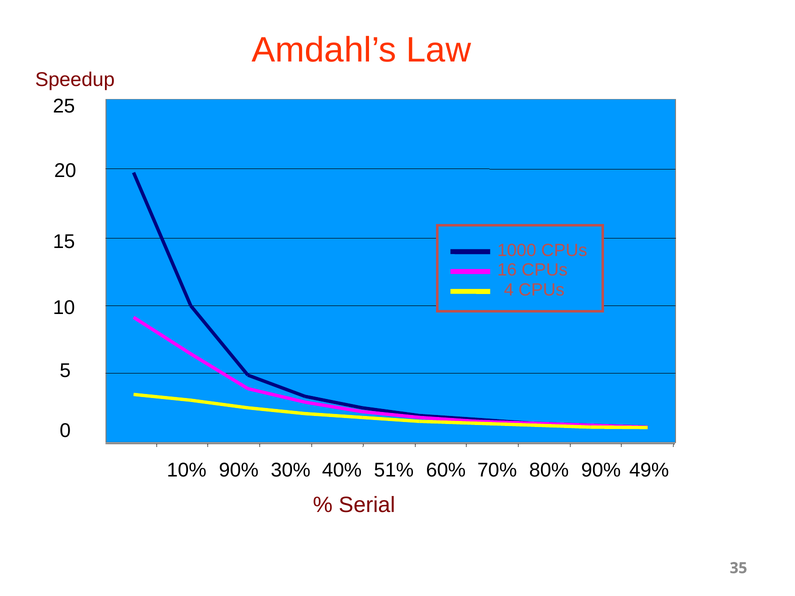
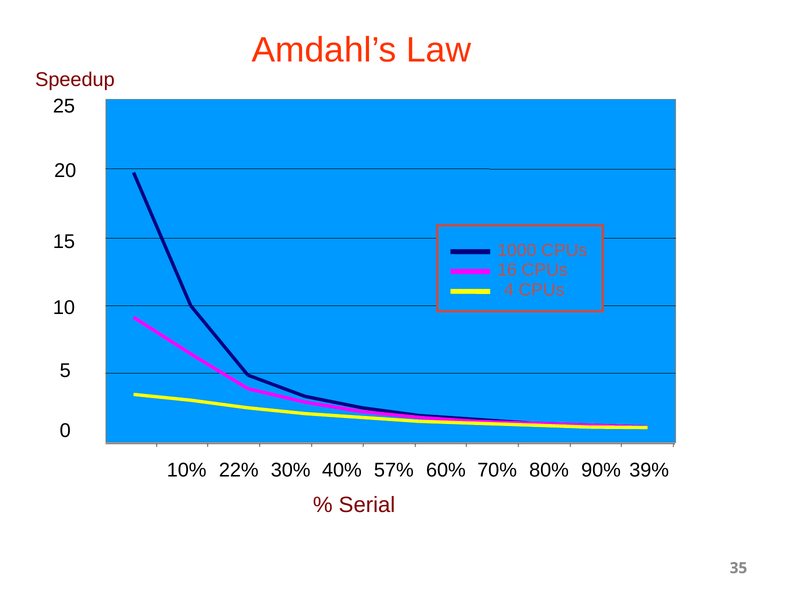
10% 90%: 90% -> 22% (239, 470)
51%: 51% -> 57% (394, 470)
49%: 49% -> 39% (649, 470)
